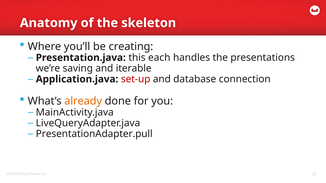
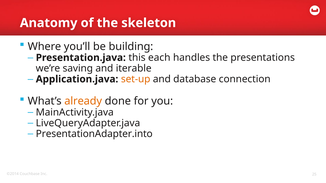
creating: creating -> building (131, 47)
set-up colour: red -> orange (136, 79)
PresentationAdapter.pull: PresentationAdapter.pull -> PresentationAdapter.into (94, 134)
